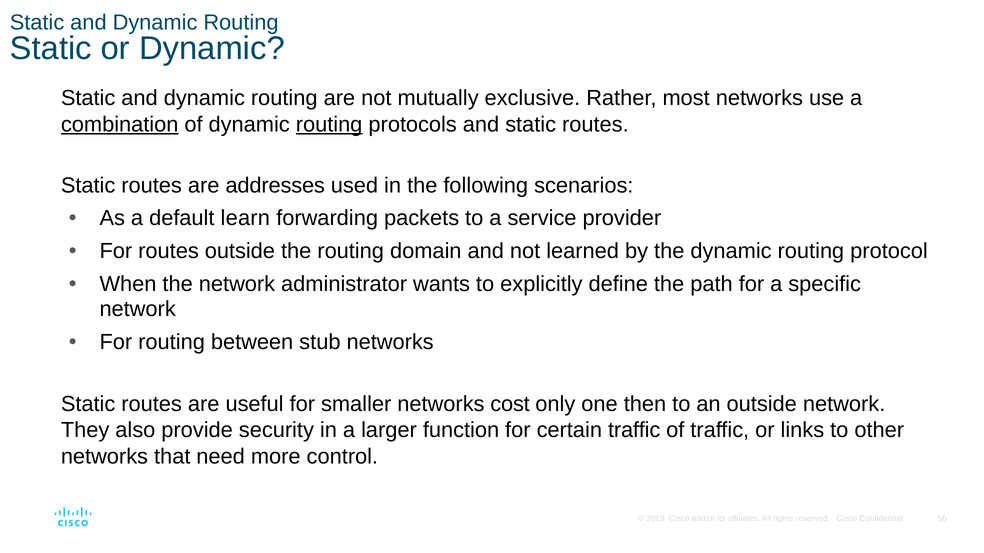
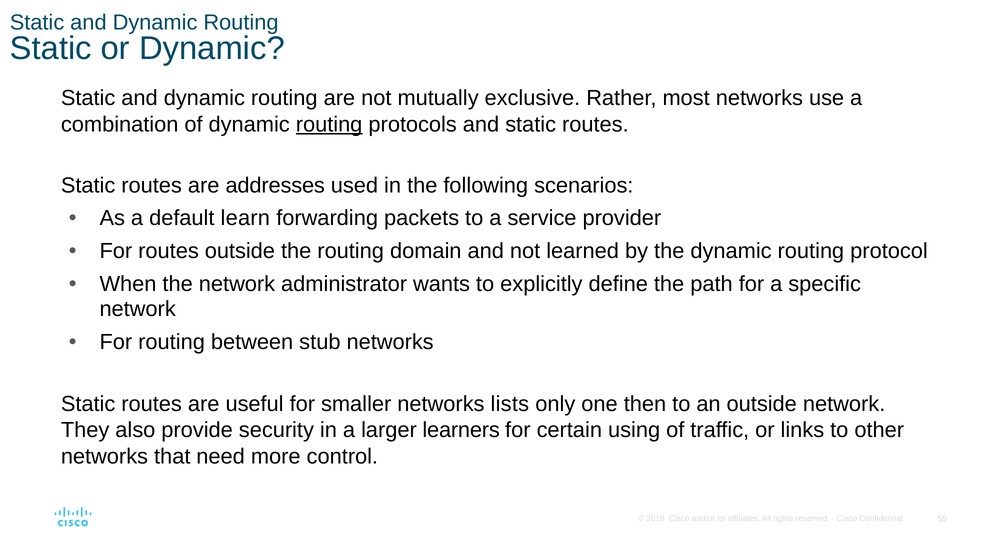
combination underline: present -> none (120, 125)
cost: cost -> lists (510, 404)
function: function -> learners (461, 431)
certain traffic: traffic -> using (634, 431)
